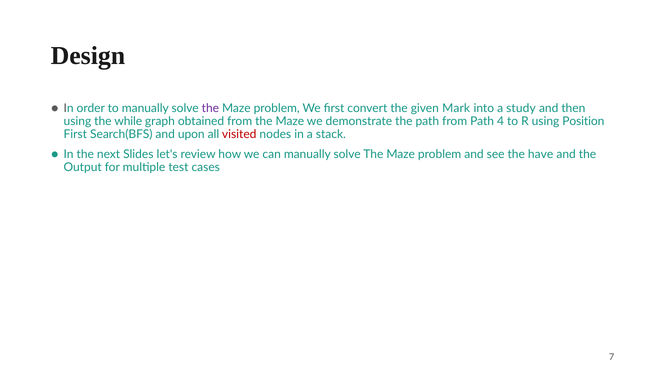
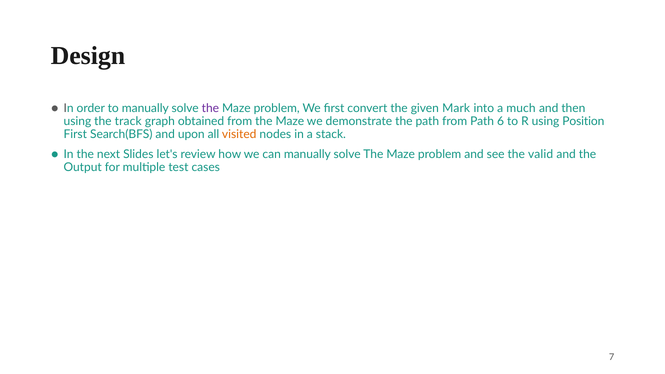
study: study -> much (521, 108)
while: while -> track (128, 121)
4: 4 -> 6 (501, 121)
visited colour: red -> orange (239, 134)
have: have -> valid (541, 155)
